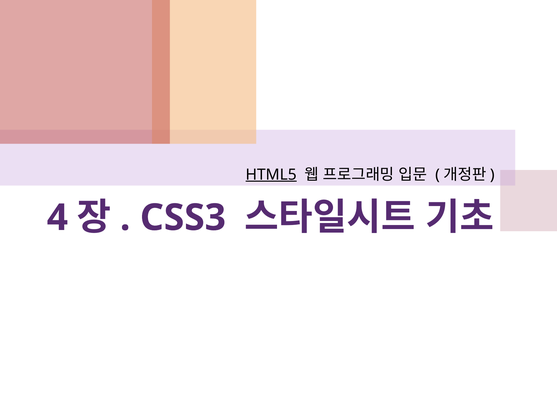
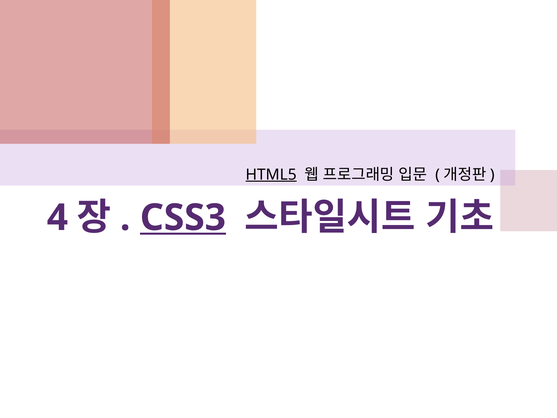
CSS3 underline: none -> present (183, 218)
